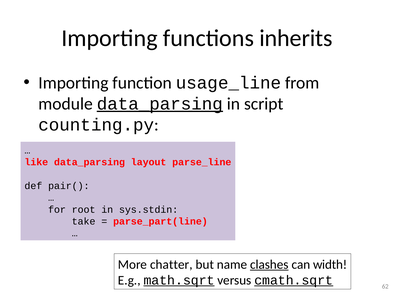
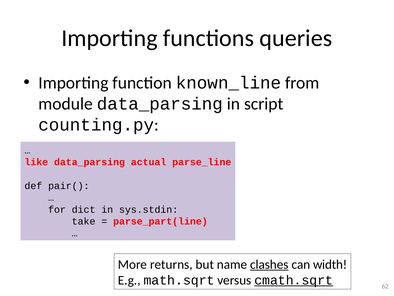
inherits: inherits -> queries (296, 38)
usage_line: usage_line -> known_line (229, 83)
data_parsing underline: present -> none (160, 104)
layout: layout -> actual (149, 162)
root: root -> dict (84, 209)
chatter: chatter -> returns (171, 264)
math.sqrt underline: present -> none (179, 280)
